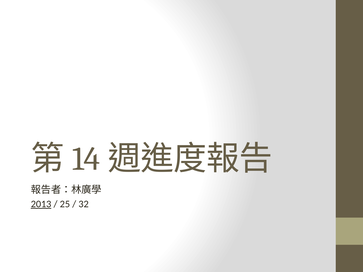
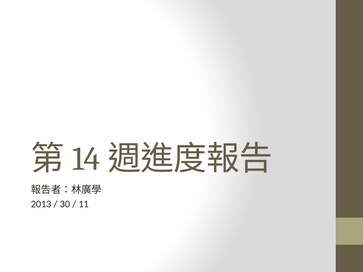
2013 underline: present -> none (41, 204)
25: 25 -> 30 (65, 204)
32: 32 -> 11 (84, 204)
